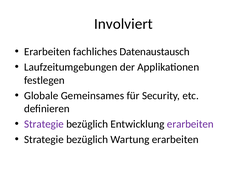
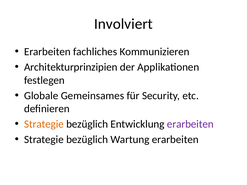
Datenaustausch: Datenaustausch -> Kommunizieren (155, 52)
Laufzeitumgebungen: Laufzeitumgebungen -> Architekturprinzipien (71, 67)
Strategie colour: purple -> orange (44, 124)
